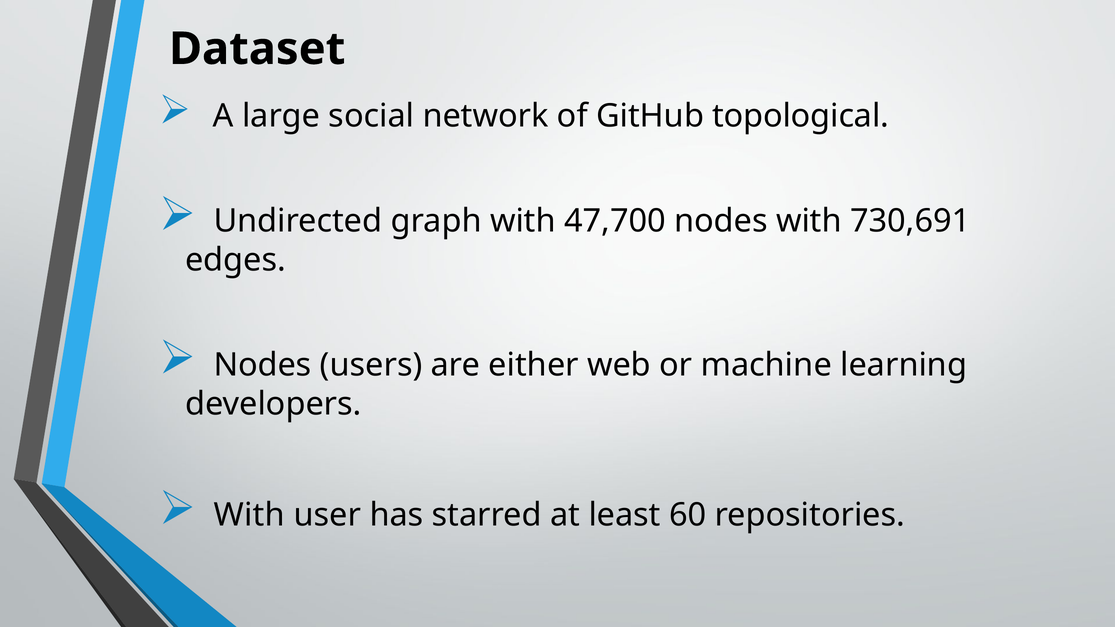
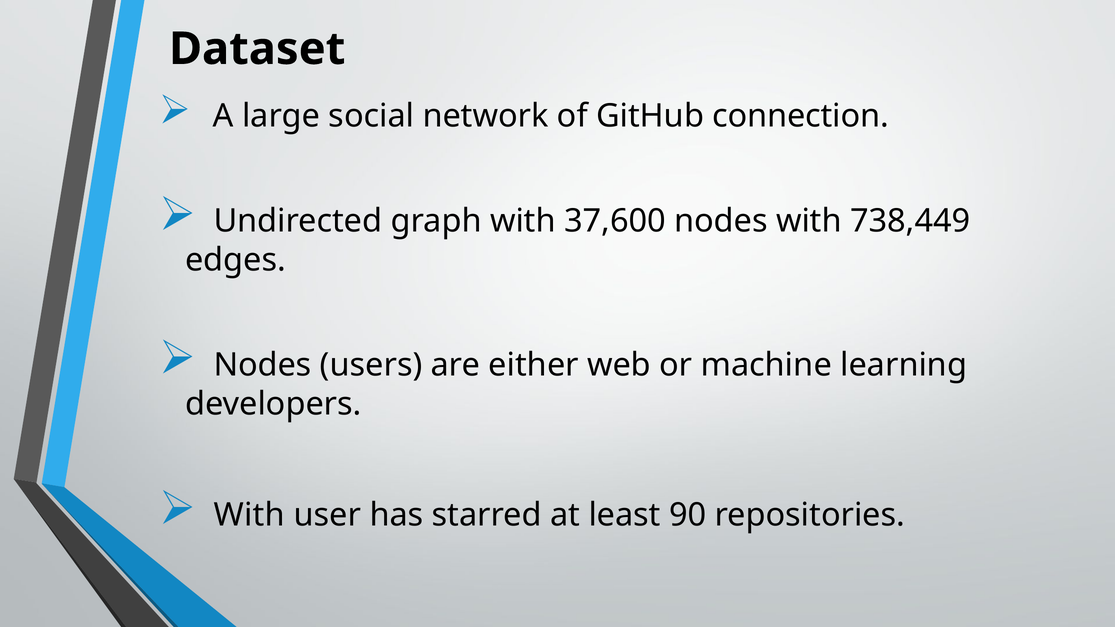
topological: topological -> connection (801, 116)
47,700: 47,700 -> 37,600 (615, 221)
730,691: 730,691 -> 738,449 (910, 221)
60: 60 -> 90 (688, 515)
